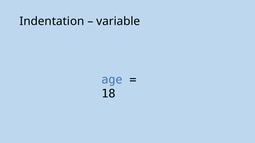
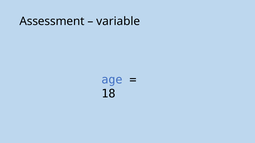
Indentation: Indentation -> Assessment (52, 21)
